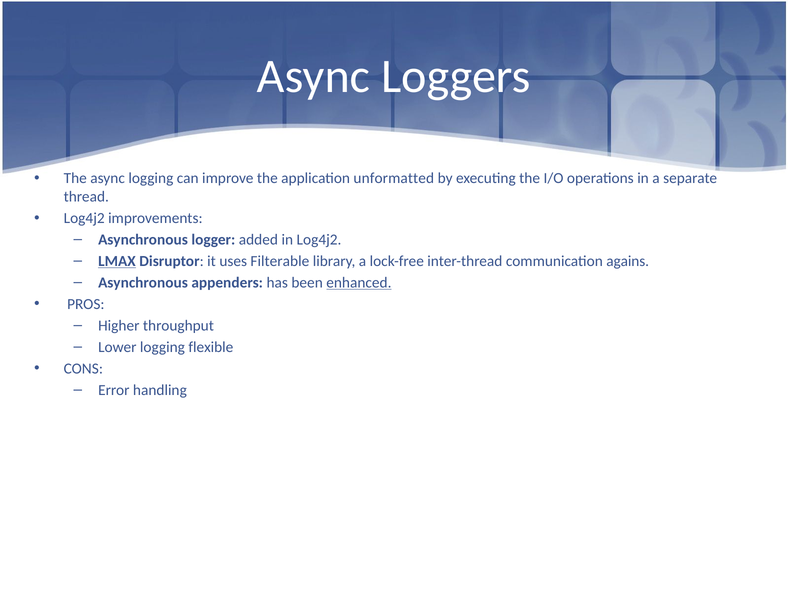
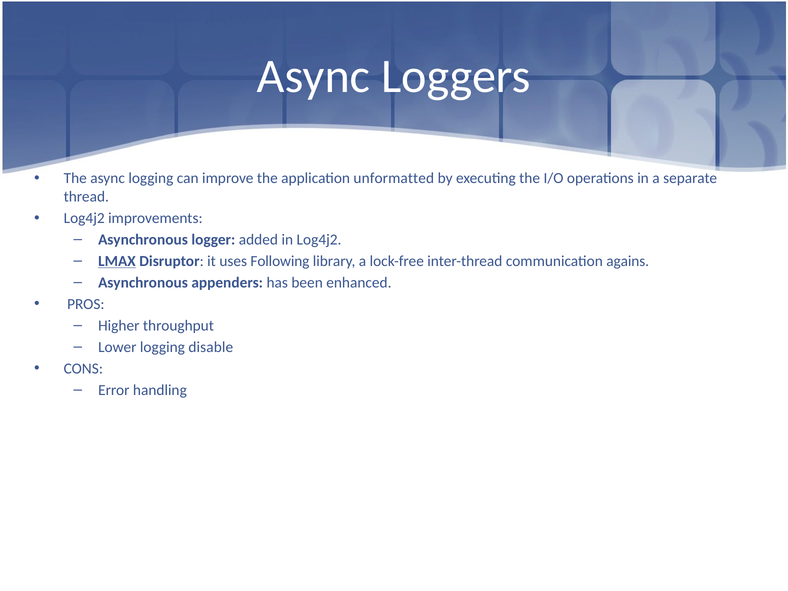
Filterable: Filterable -> Following (280, 261)
enhanced underline: present -> none (359, 283)
flexible: flexible -> disable (211, 347)
